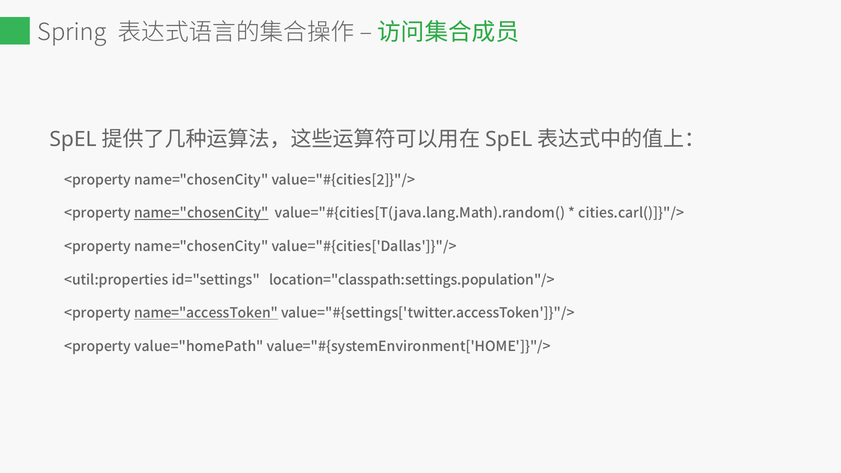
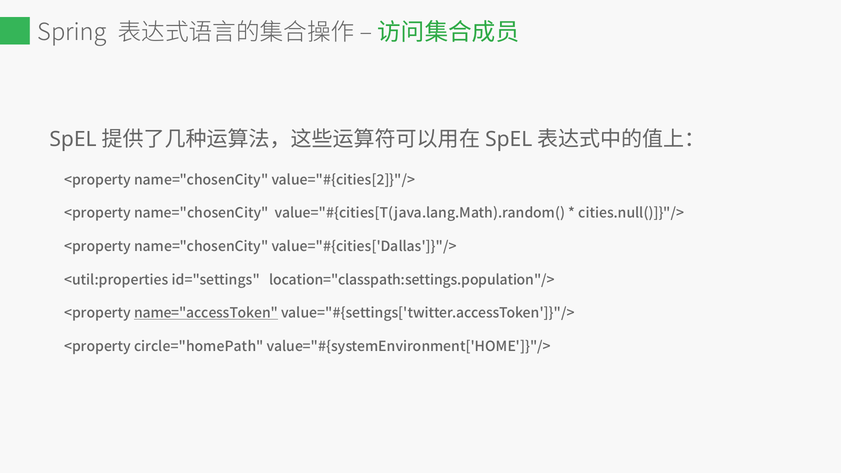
name="chosenCity underline: present -> none (201, 213)
cities.carl()]}"/>: cities.carl()]}"/> -> cities.null()]}"/> (631, 213)
value="homePath: value="homePath -> circle="homePath (199, 347)
